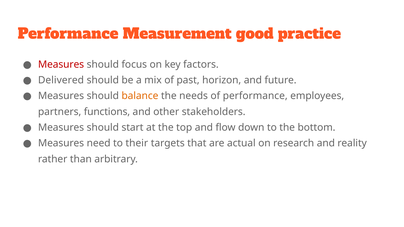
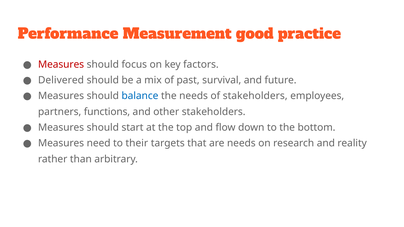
horizon: horizon -> survival (222, 80)
balance colour: orange -> blue (140, 96)
of performance: performance -> stakeholders (255, 96)
are actual: actual -> needs (241, 143)
